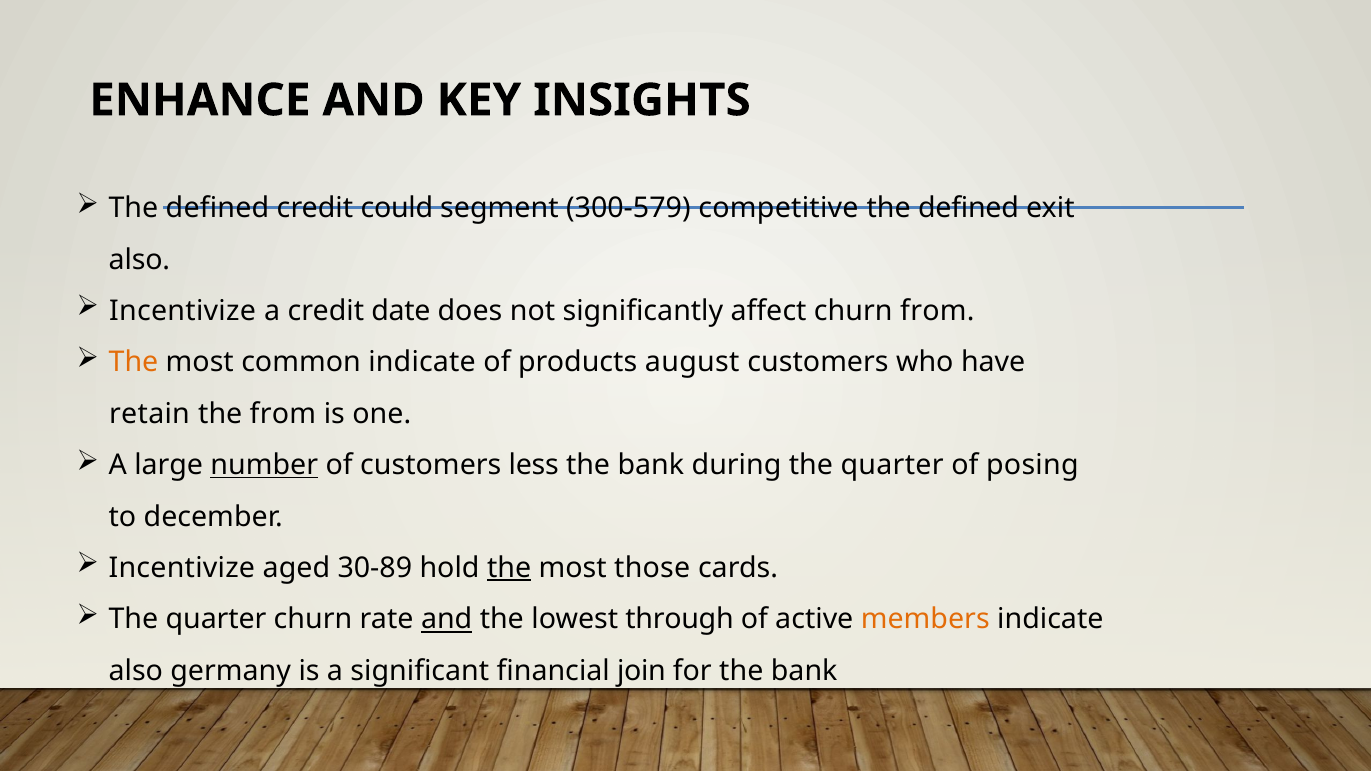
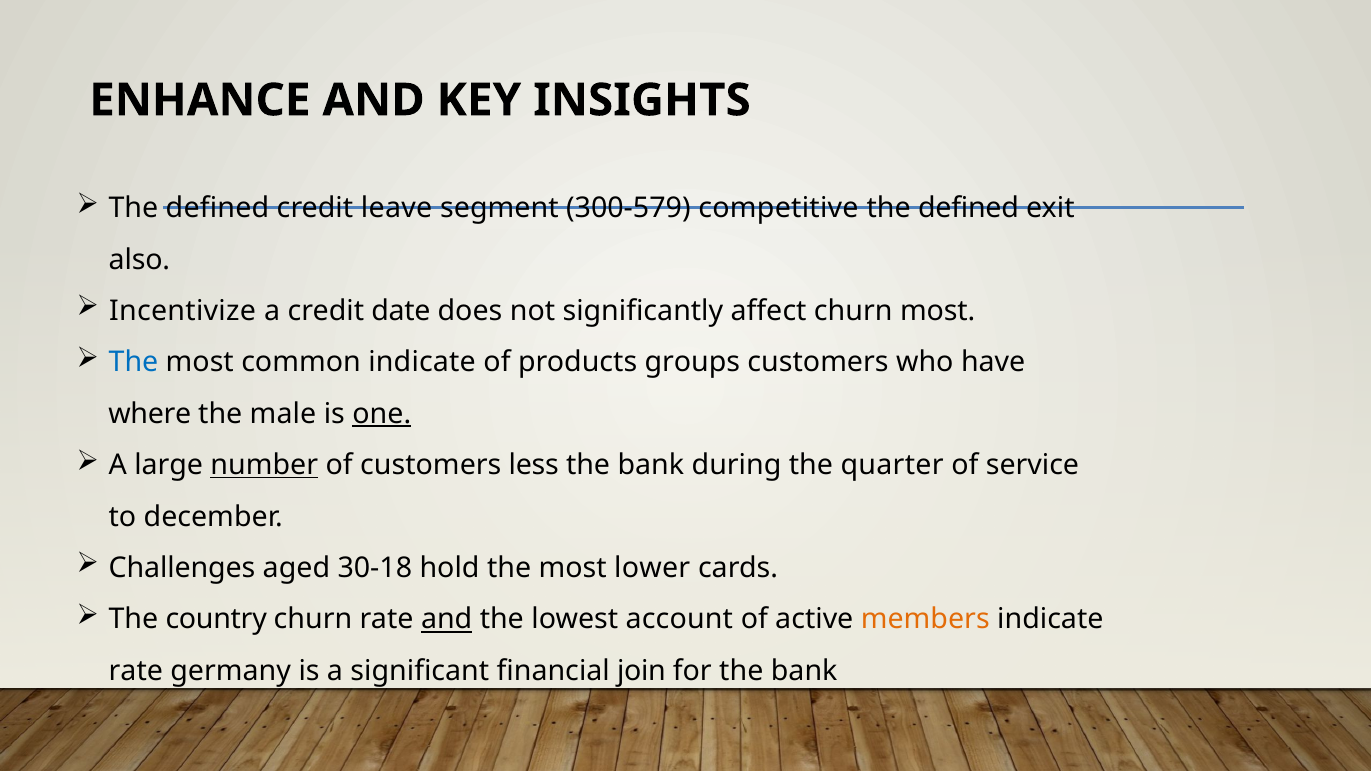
could: could -> leave (397, 208)
churn from: from -> most (938, 311)
The colour: orange -> blue (133, 362)
august: august -> groups (692, 362)
retain: retain -> where (150, 414)
the from: from -> male (283, 414)
one underline: none -> present (382, 414)
posing: posing -> service (1033, 465)
Incentivize: Incentivize -> Challenges (182, 568)
30-89: 30-89 -> 30-18 (375, 568)
the underline: present -> none (509, 568)
those: those -> lower (652, 568)
quarter: quarter -> country (216, 620)
through: through -> account (679, 620)
also: also -> rate (136, 671)
